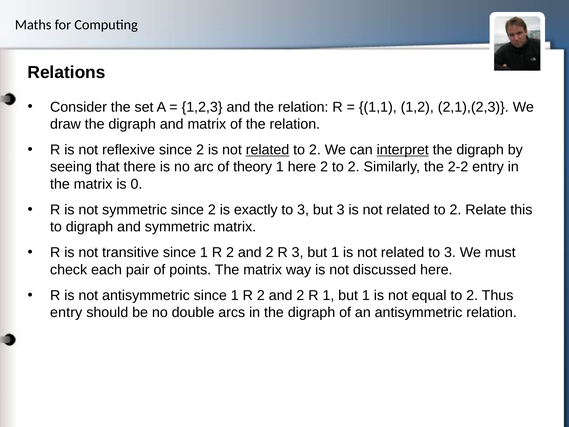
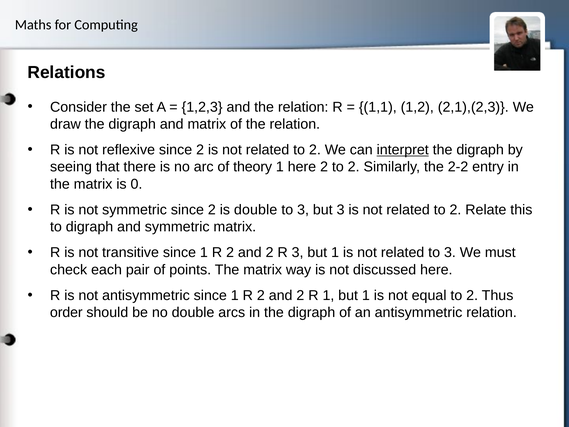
related underline: present -> none (268, 150)
is exactly: exactly -> double (256, 210)
entry: entry -> order (66, 312)
